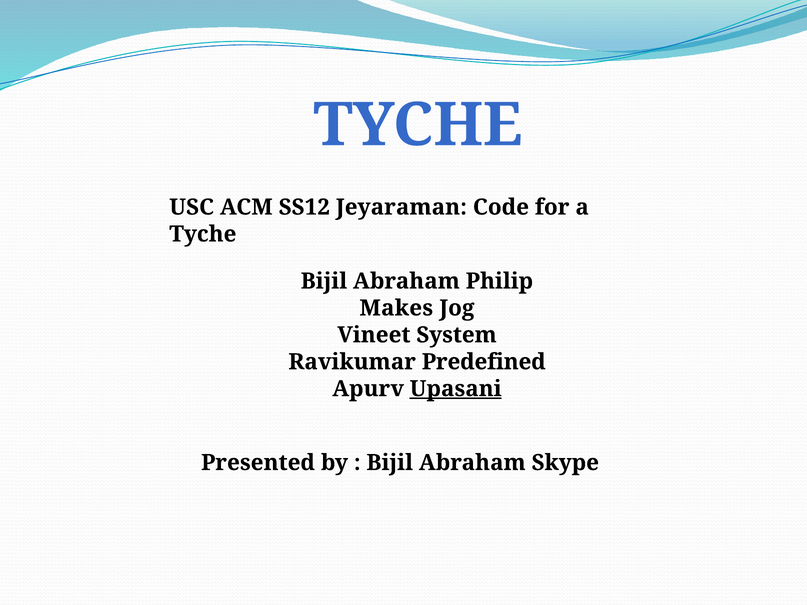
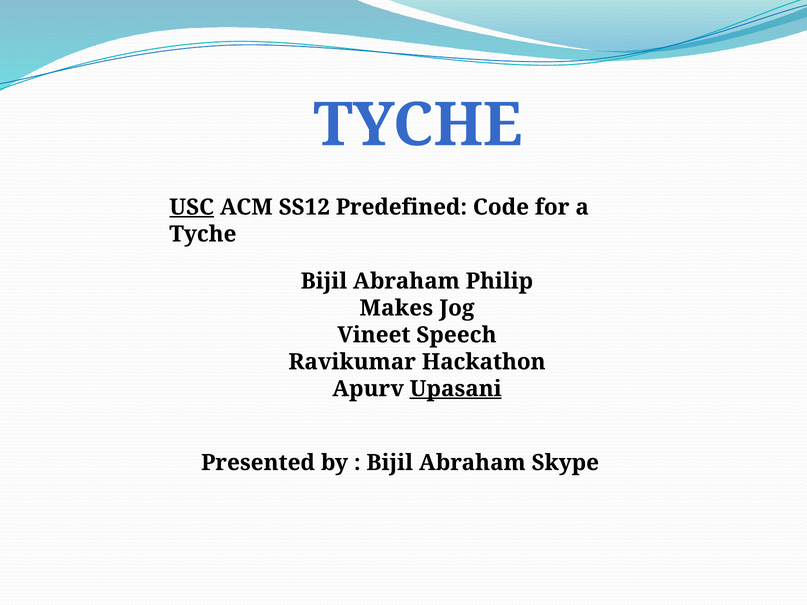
USC underline: none -> present (192, 207)
Jeyaraman: Jeyaraman -> Predefined (401, 207)
System: System -> Speech (456, 335)
Predefined: Predefined -> Hackathon (484, 362)
